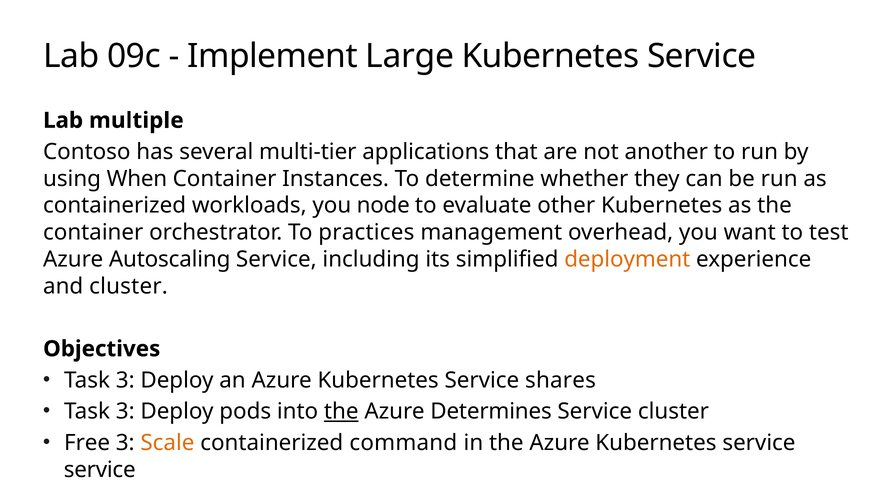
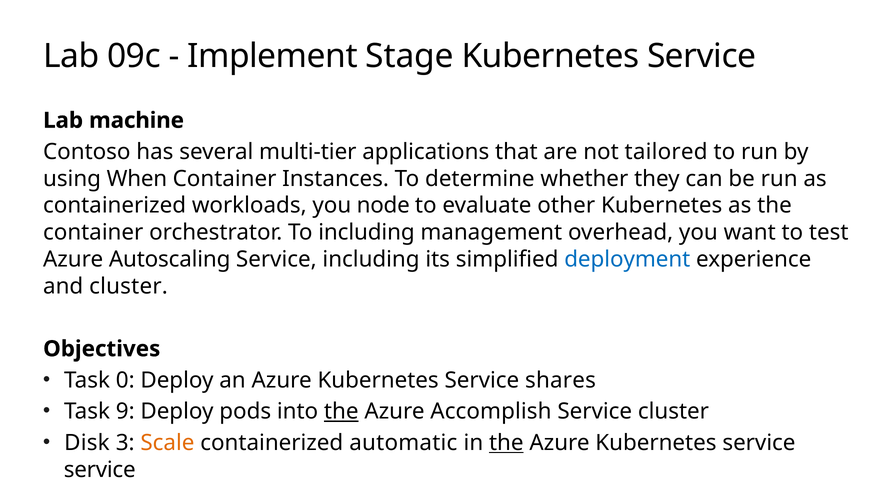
Large: Large -> Stage (410, 56)
multiple: multiple -> machine (136, 120)
another: another -> tailored (666, 152)
To practices: practices -> including (366, 232)
deployment colour: orange -> blue (627, 259)
3: 3 -> 0 (125, 380)
3: 3 -> 9 (125, 412)
Determines: Determines -> Accomplish (491, 412)
Free: Free -> Disk (87, 443)
command: command -> automatic (403, 443)
the underline: none -> present (506, 443)
